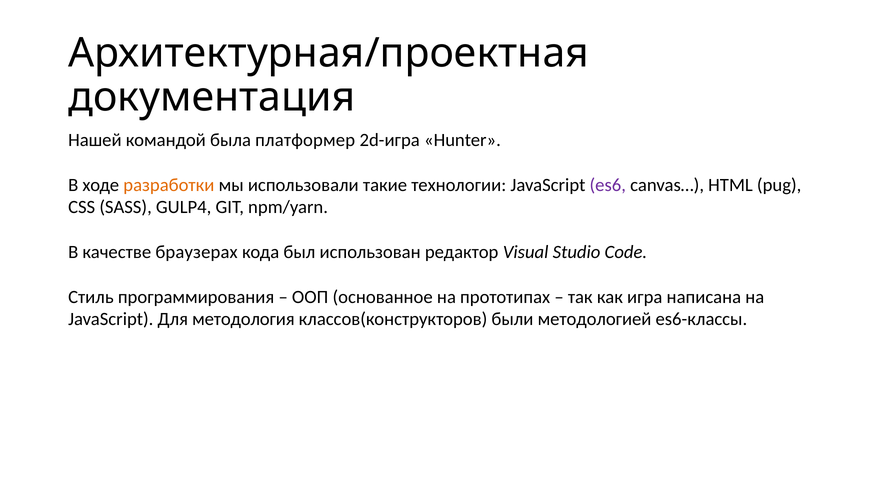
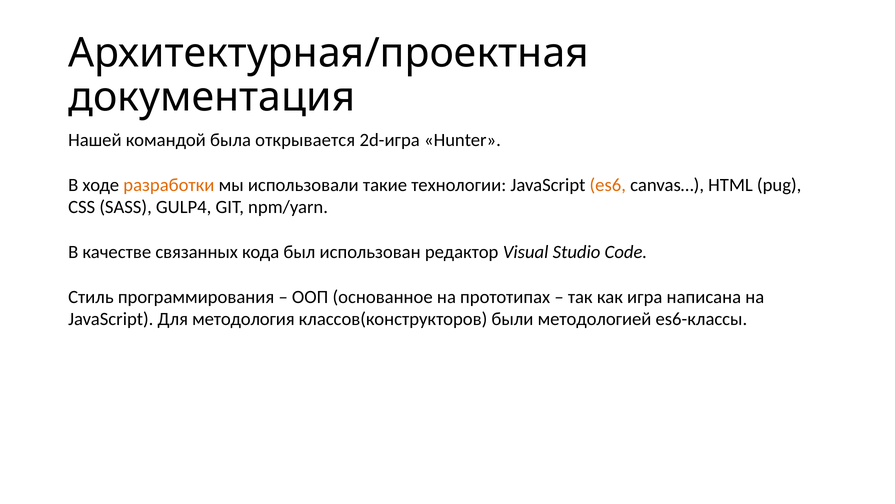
платформер: платформер -> открывается (305, 140)
es6 colour: purple -> orange (608, 185)
браузерах: браузерах -> связанных (197, 252)
